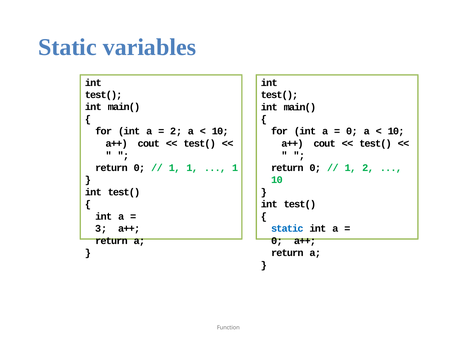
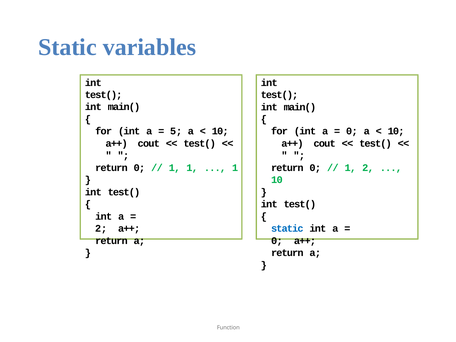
2: 2 -> 5 (176, 131)
3: 3 -> 2 (101, 229)
